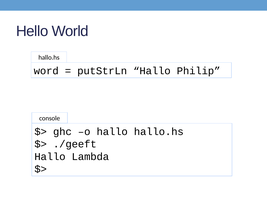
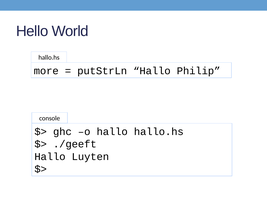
word: word -> more (46, 71)
Lambda: Lambda -> Luyten (90, 156)
